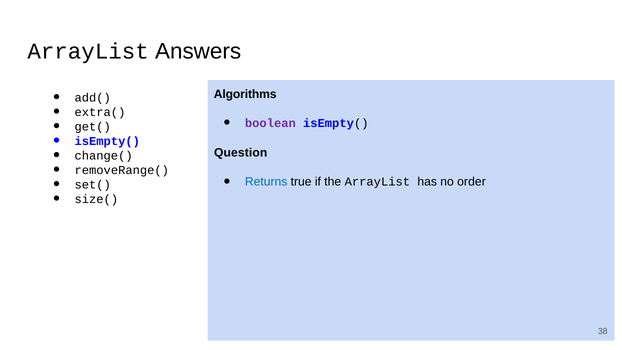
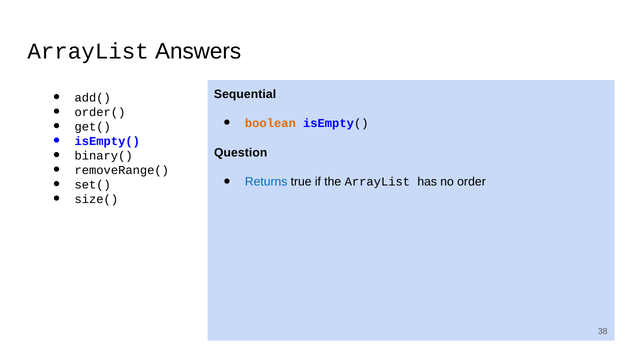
Algorithms: Algorithms -> Sequential (245, 94)
extra(: extra( -> order( (100, 112)
boolean colour: purple -> orange (270, 123)
change(: change( -> binary( (104, 156)
